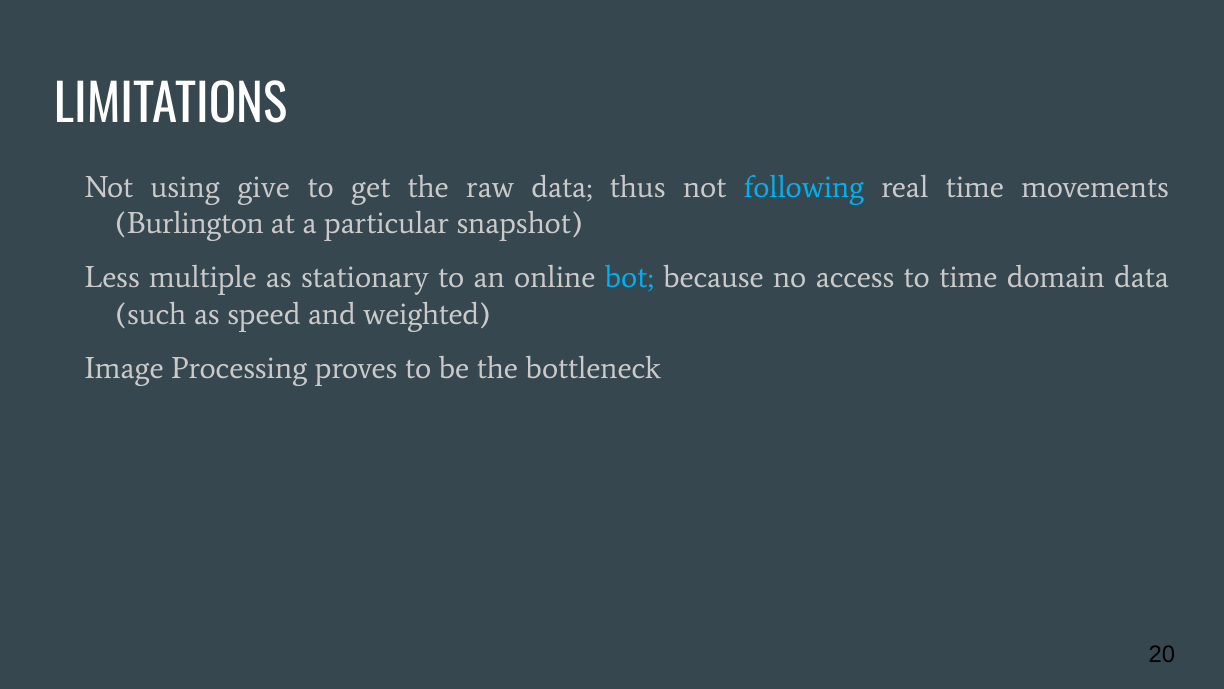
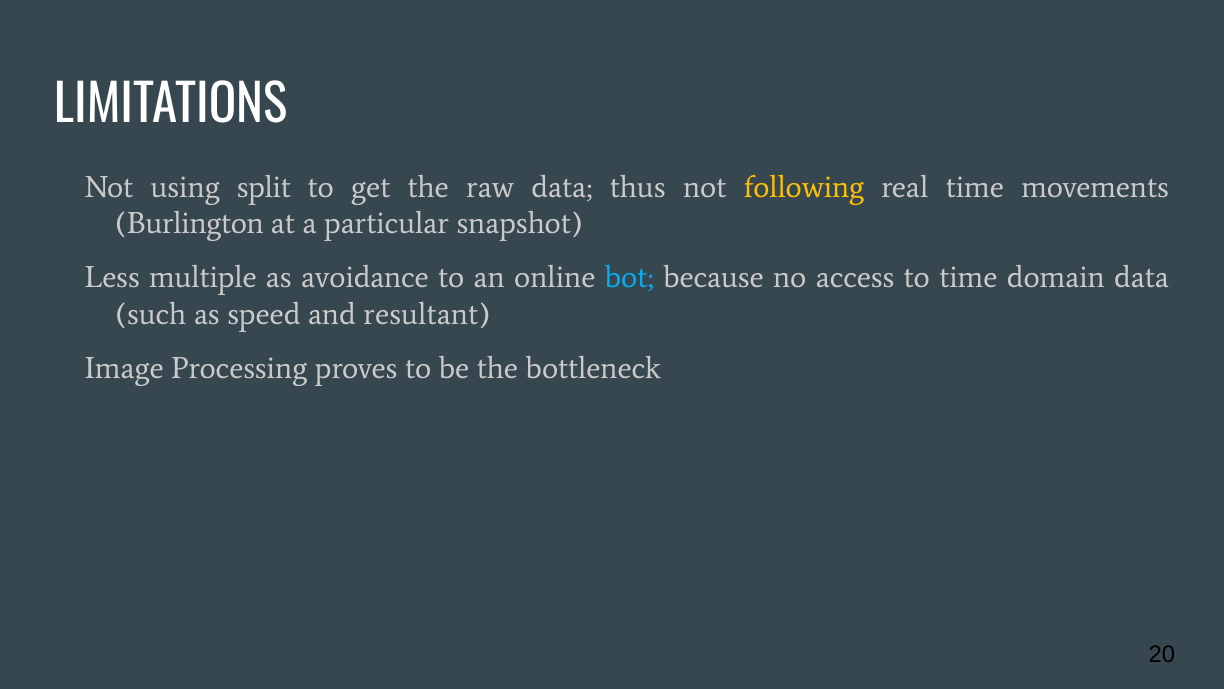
give: give -> split (264, 187)
following colour: light blue -> yellow (804, 187)
stationary: stationary -> avoidance (365, 277)
weighted: weighted -> resultant (427, 314)
